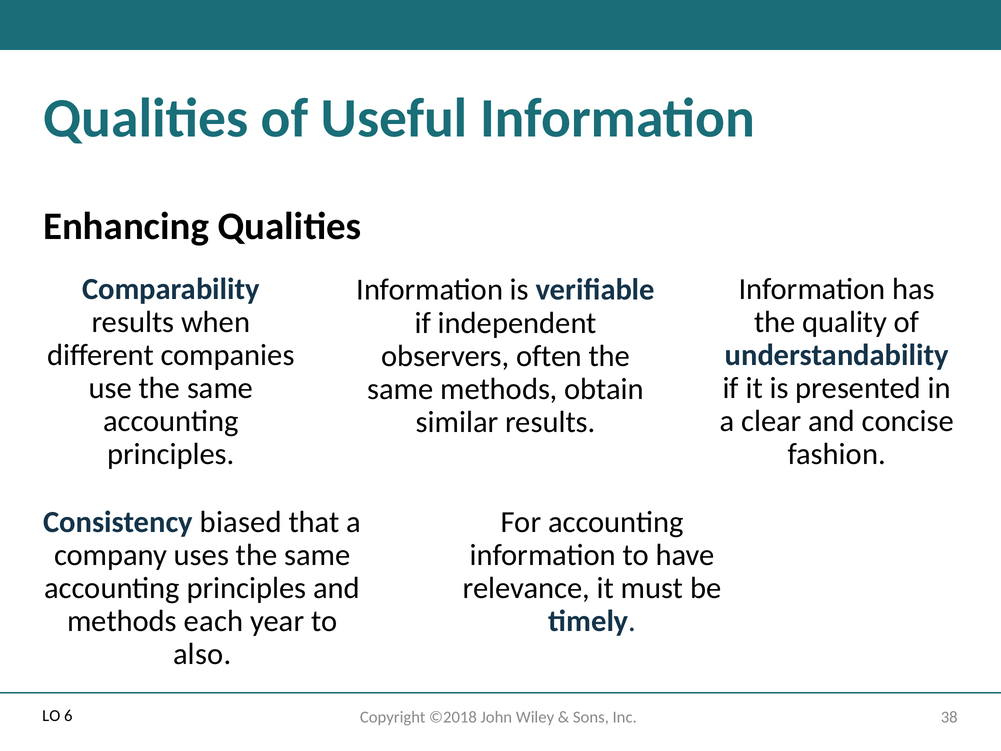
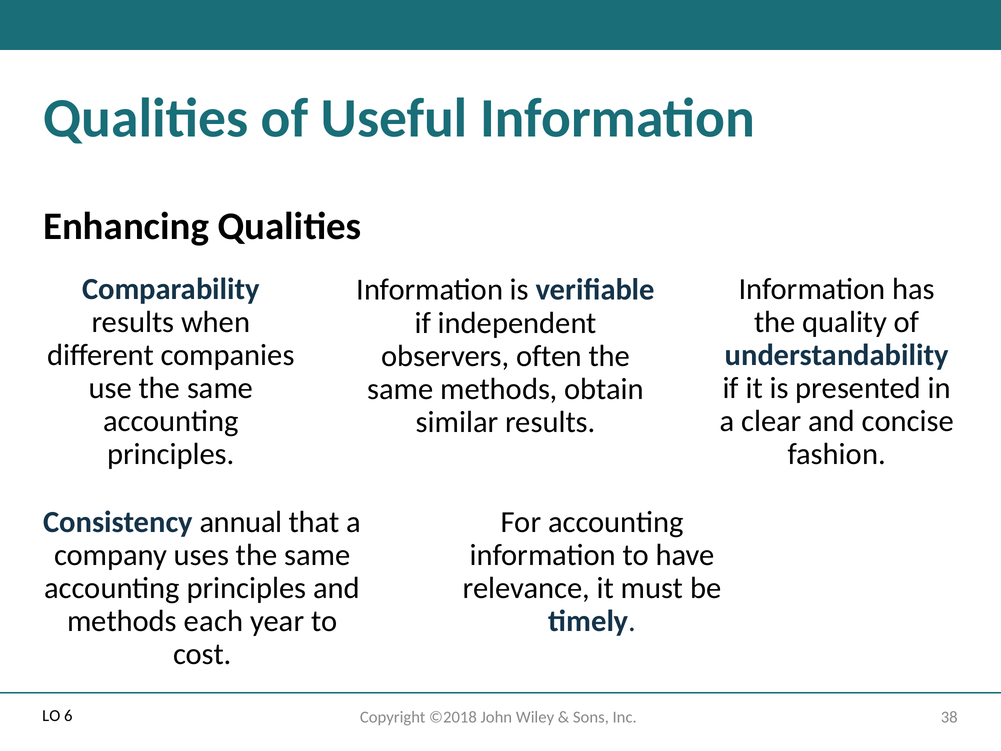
biased: biased -> annual (241, 522)
also: also -> cost (202, 654)
